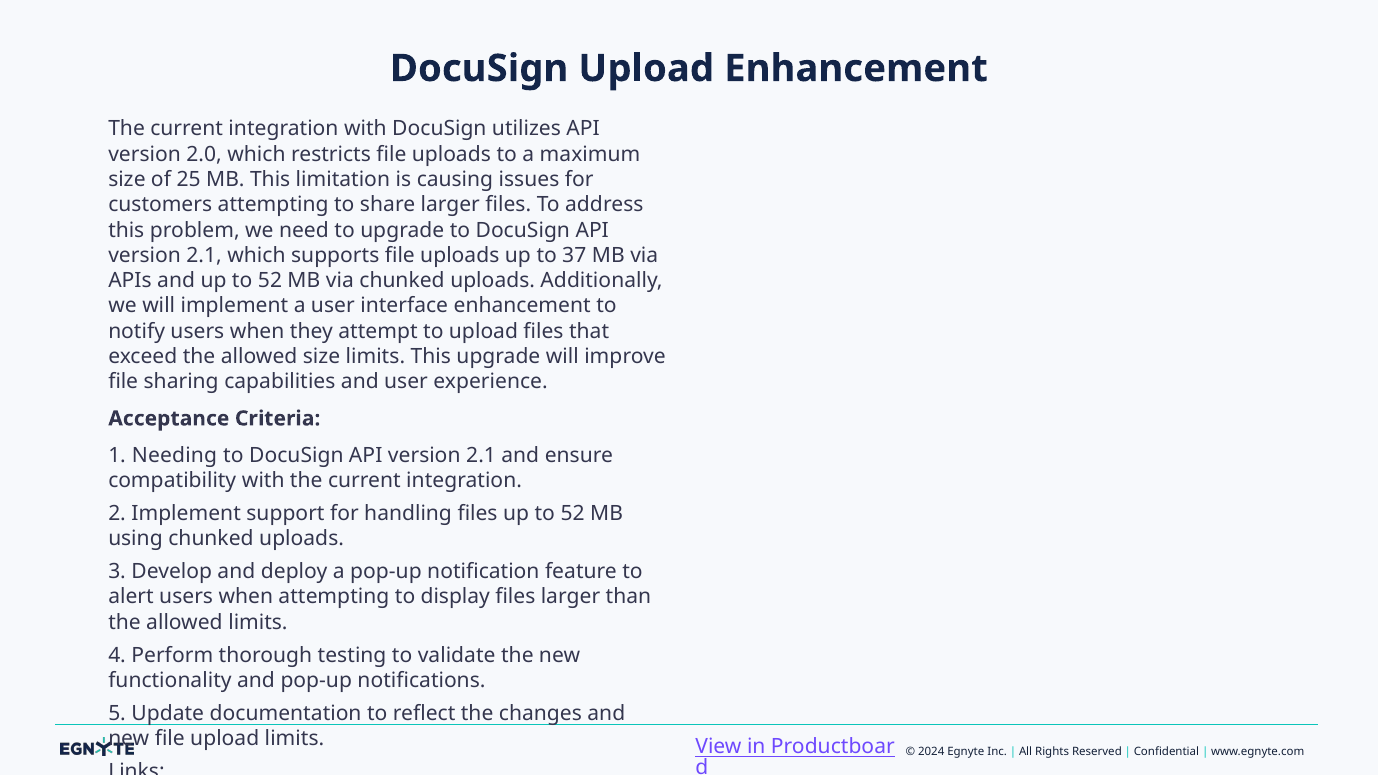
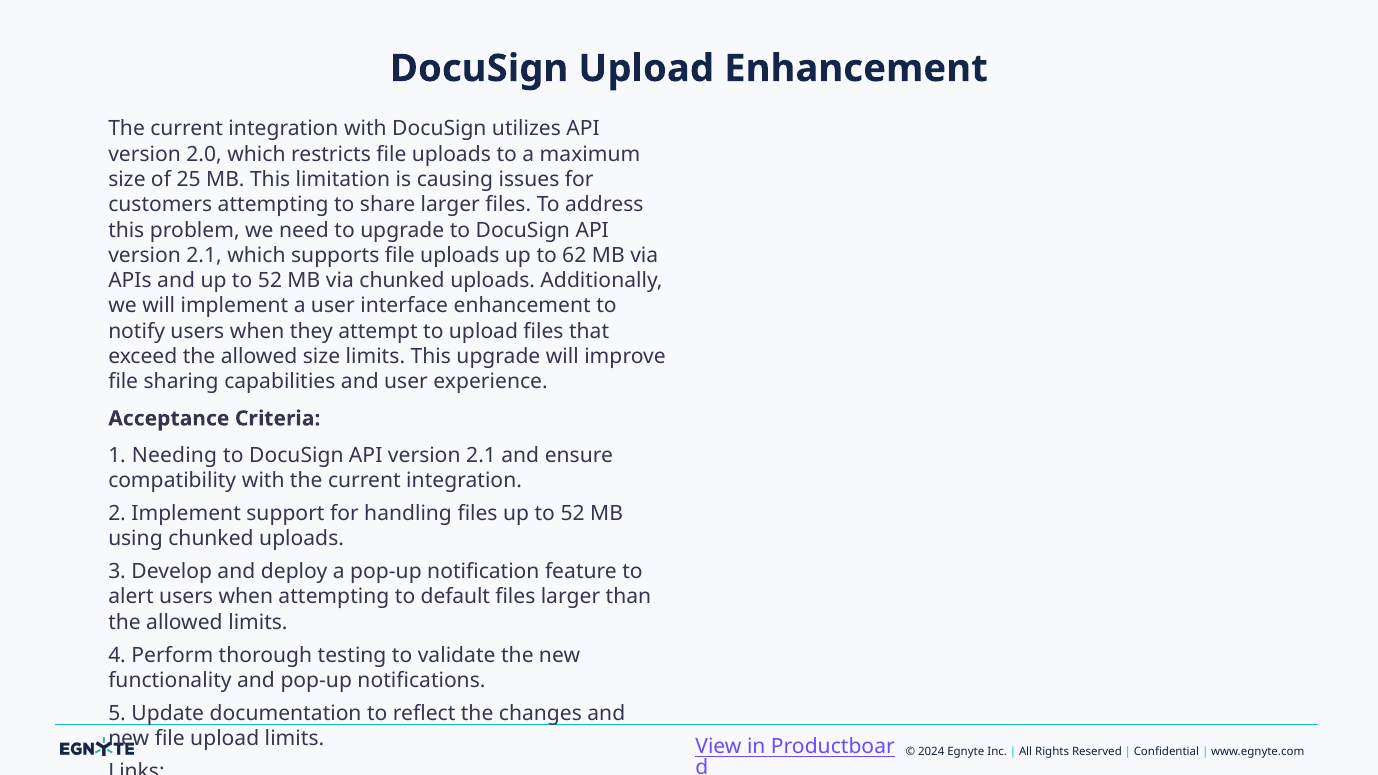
37: 37 -> 62 (574, 255)
display: display -> default (455, 597)
